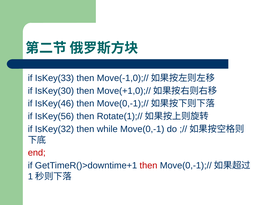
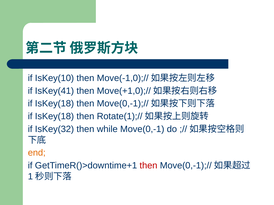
IsKey(33: IsKey(33 -> IsKey(10 (54, 78)
IsKey(30: IsKey(30 -> IsKey(41 (54, 91)
IsKey(46: IsKey(46 -> IsKey(18 (54, 104)
IsKey(56: IsKey(56 -> IsKey(18 (54, 117)
end colour: red -> orange (37, 153)
